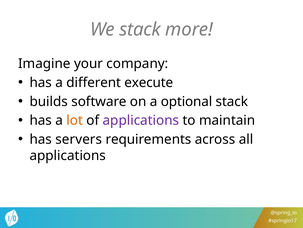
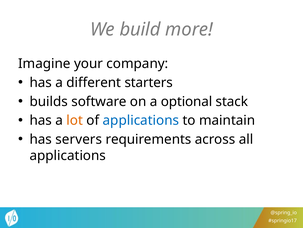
We stack: stack -> build (140, 29)
execute: execute -> starters (149, 82)
applications colour: purple -> blue (141, 120)
